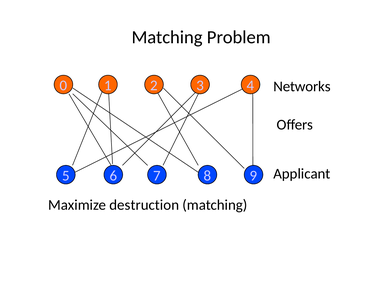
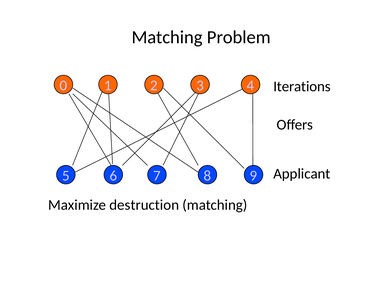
Networks: Networks -> Iterations (302, 86)
